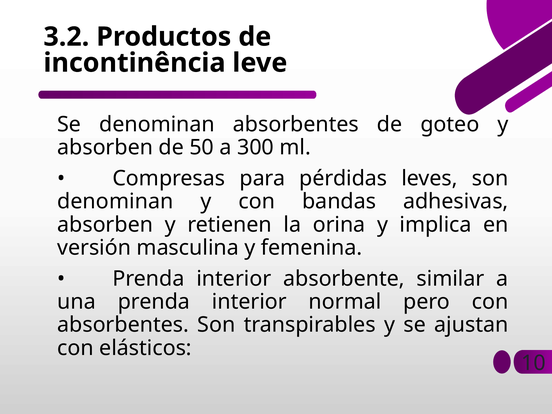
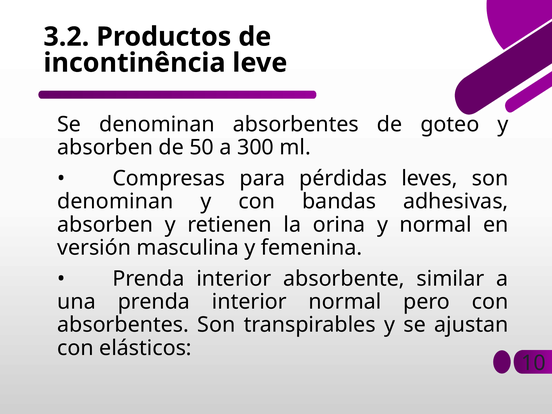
y implica: implica -> normal (436, 225)
